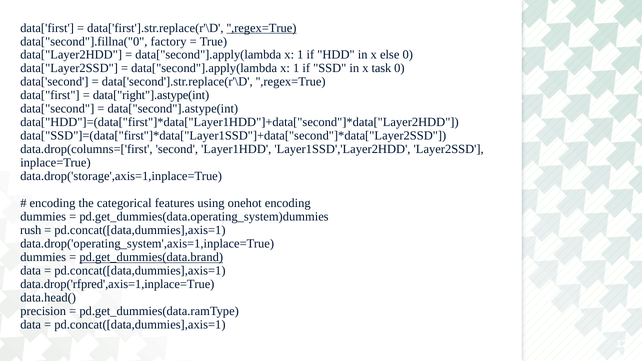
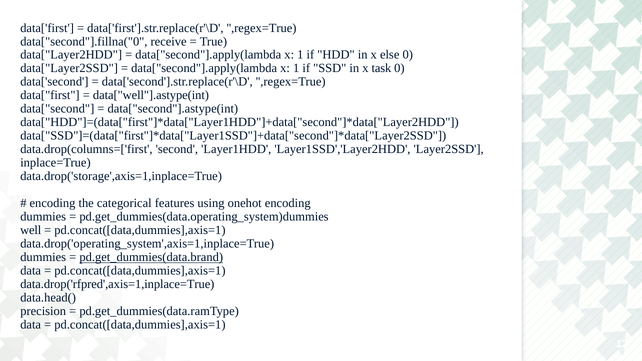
,regex=True underline: present -> none (262, 28)
factory: factory -> receive (169, 41)
data["right"].astype(int: data["right"].astype(int -> data["well"].astype(int (151, 95)
rush: rush -> well (31, 230)
